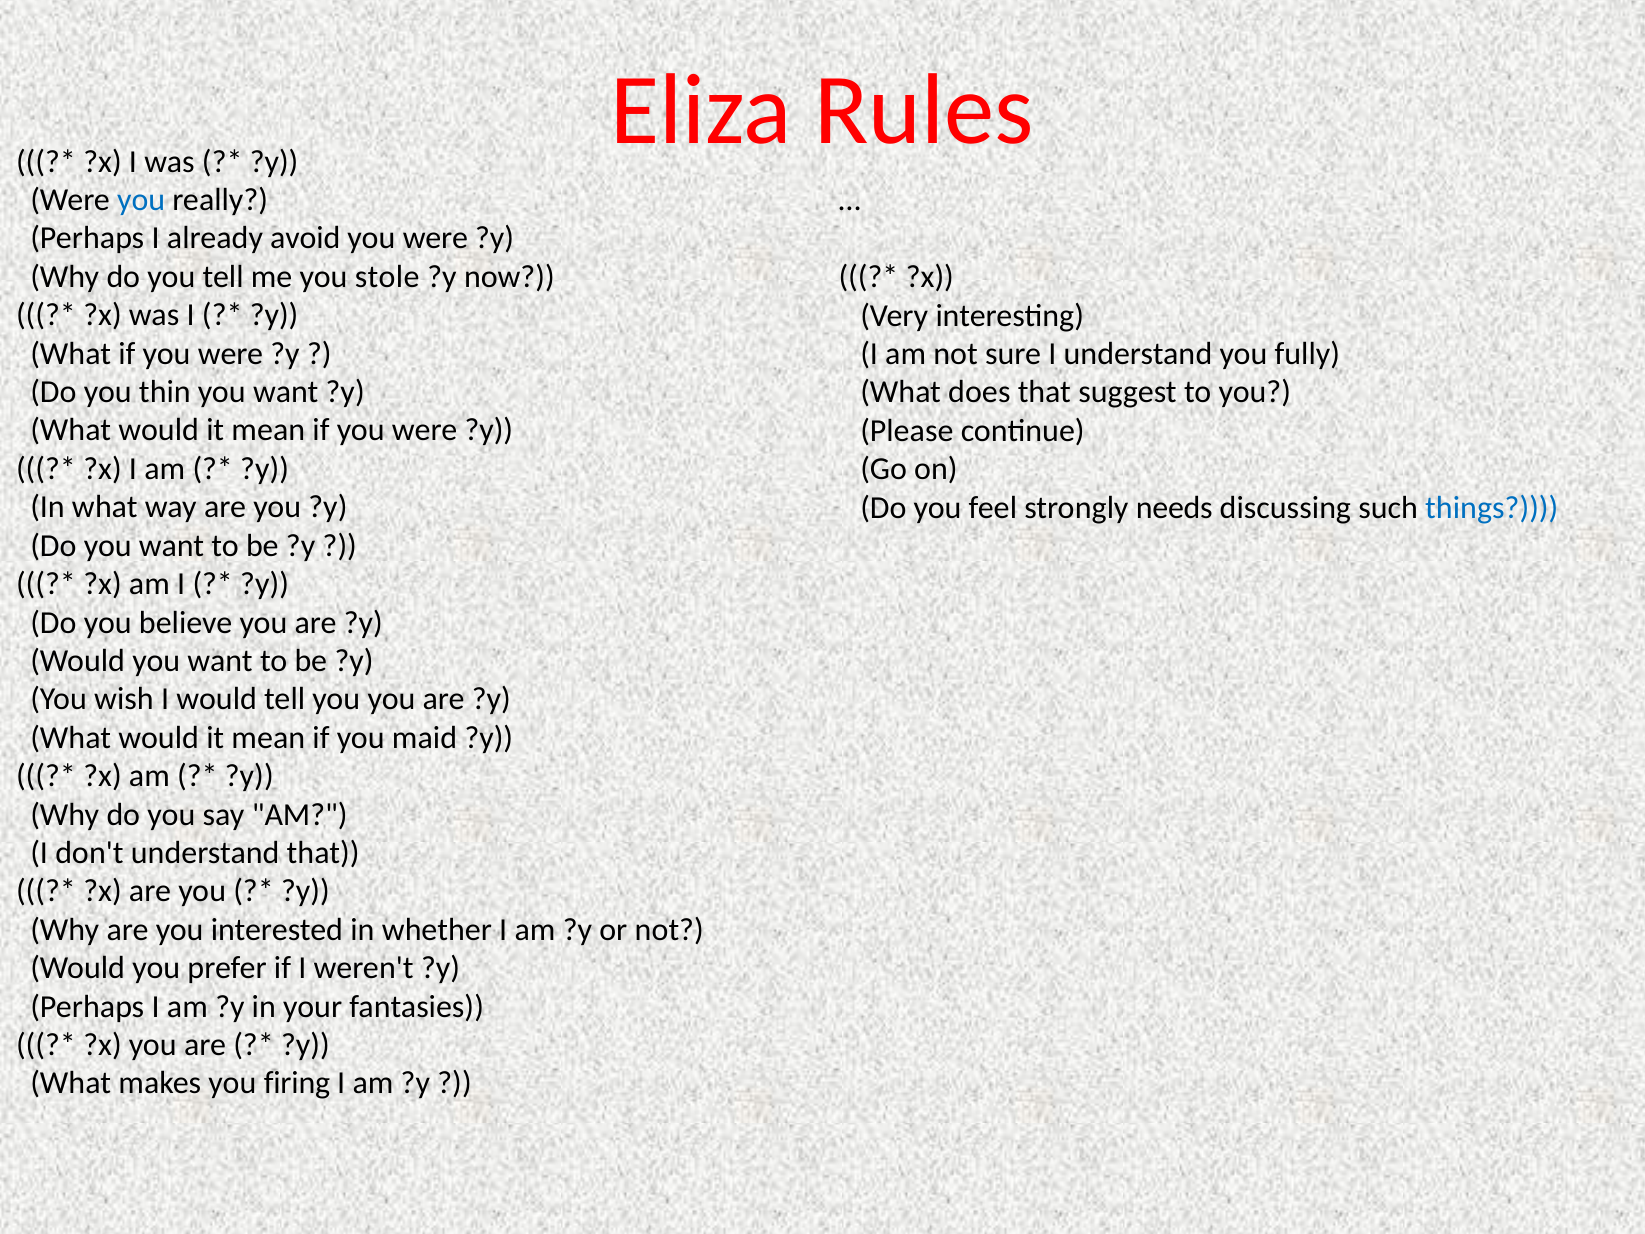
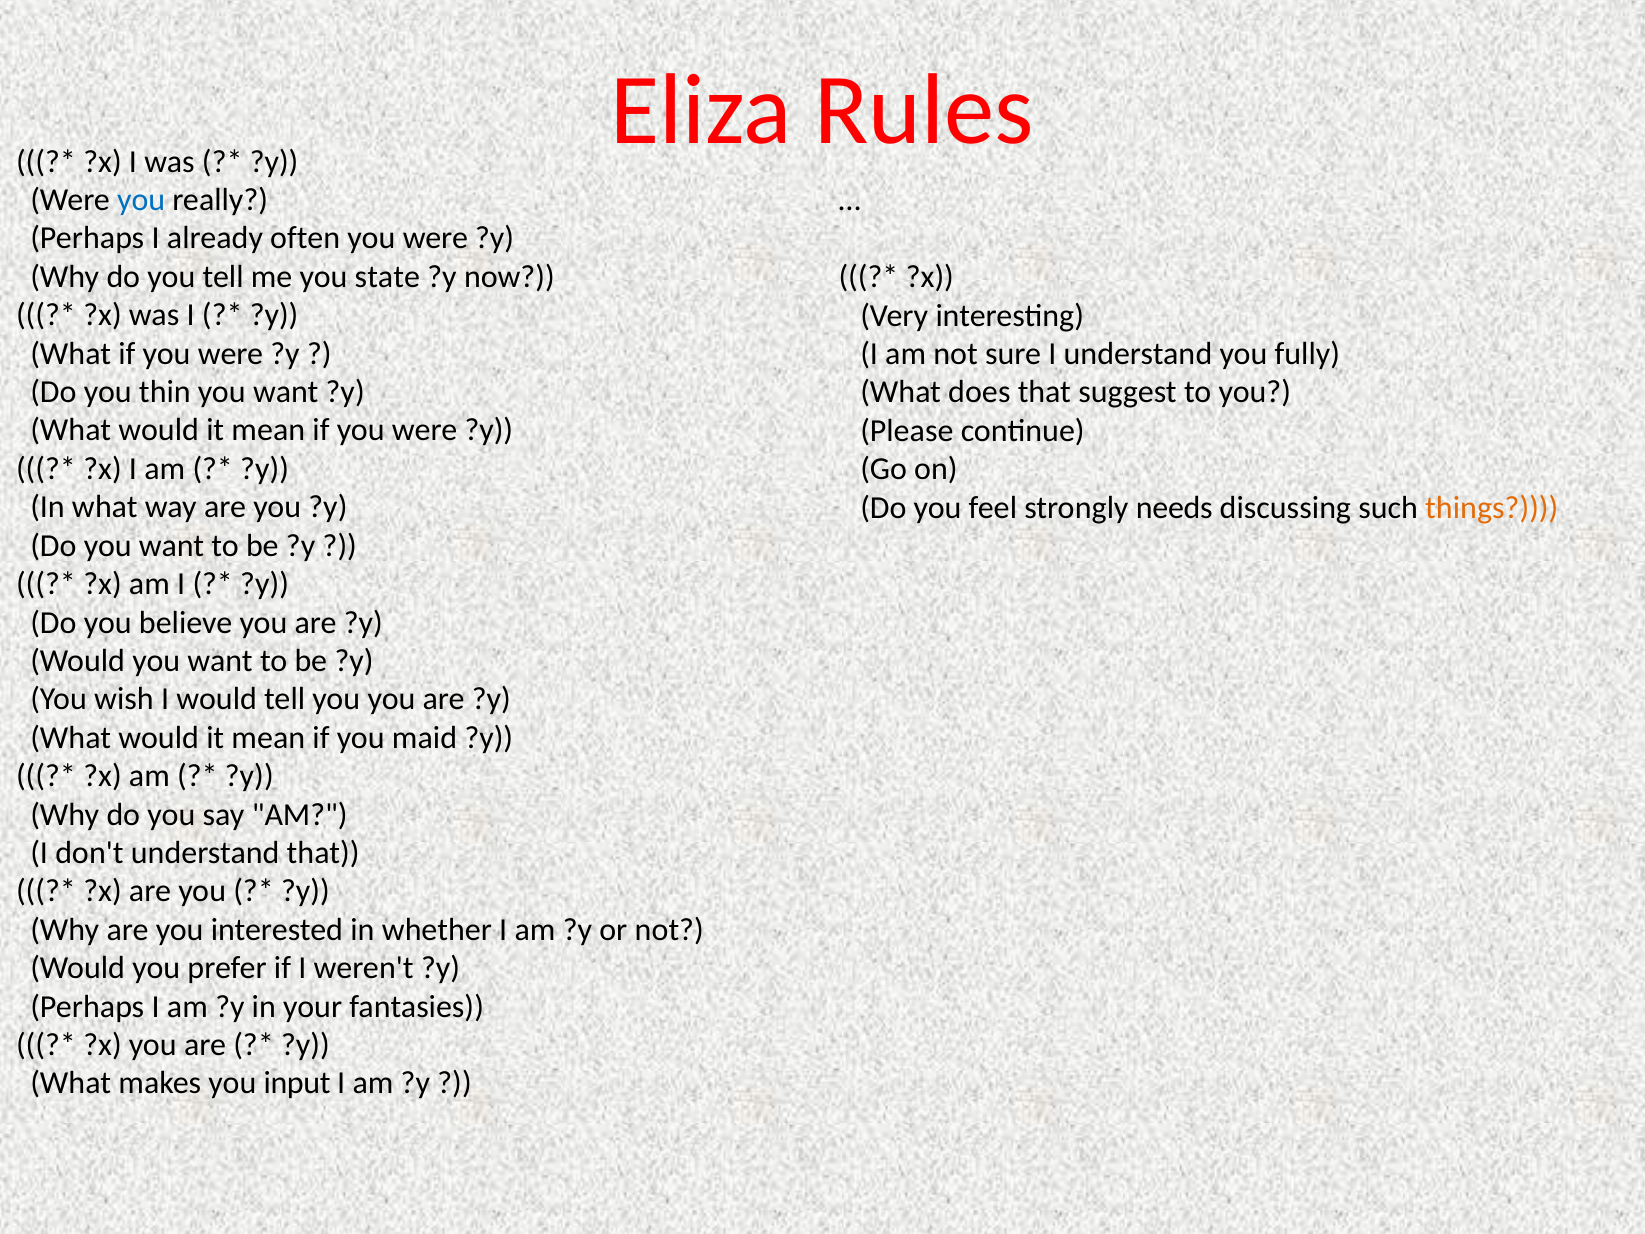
avoid: avoid -> often (305, 238)
stole: stole -> state (387, 277)
things colour: blue -> orange (1492, 507)
firing: firing -> input (297, 1083)
